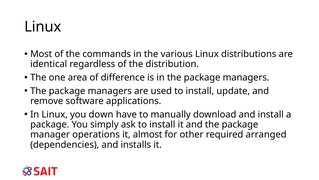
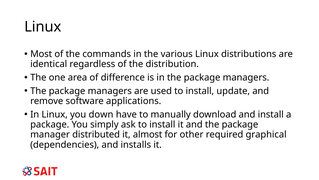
operations: operations -> distributed (96, 134)
arranged: arranged -> graphical (266, 134)
